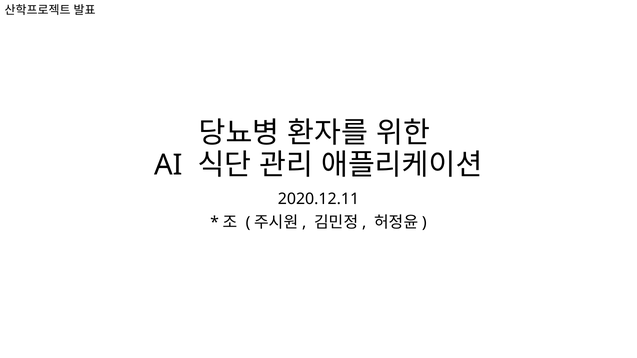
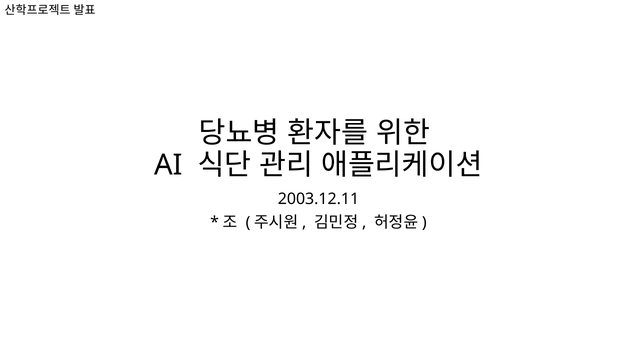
2020.12.11: 2020.12.11 -> 2003.12.11 (318, 199)
